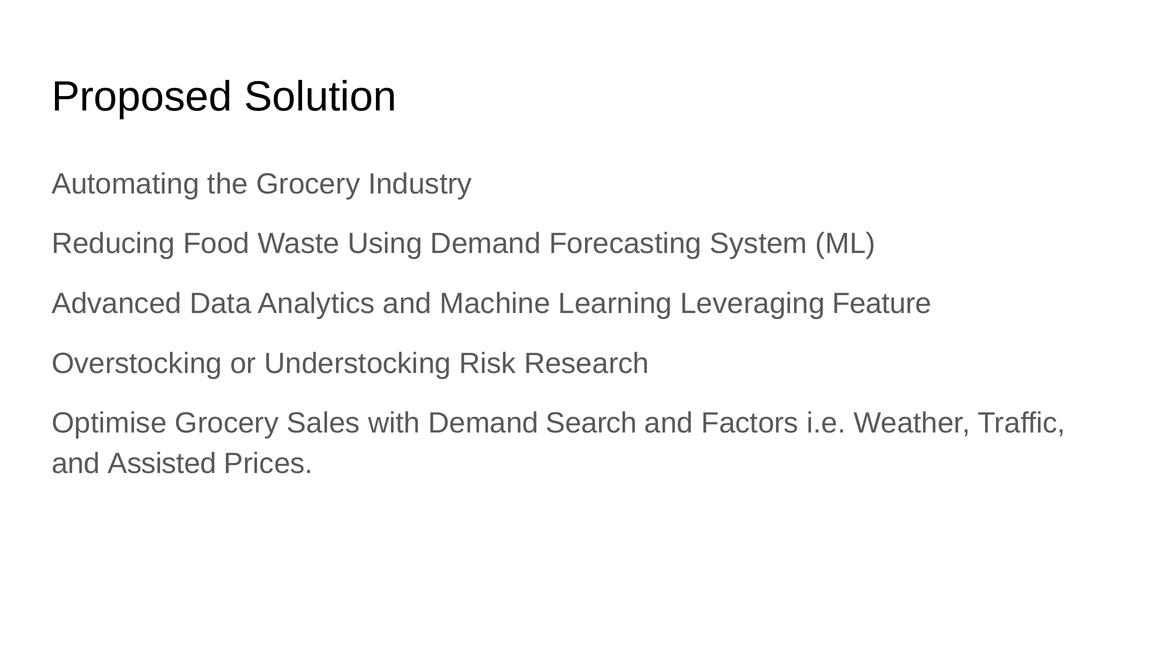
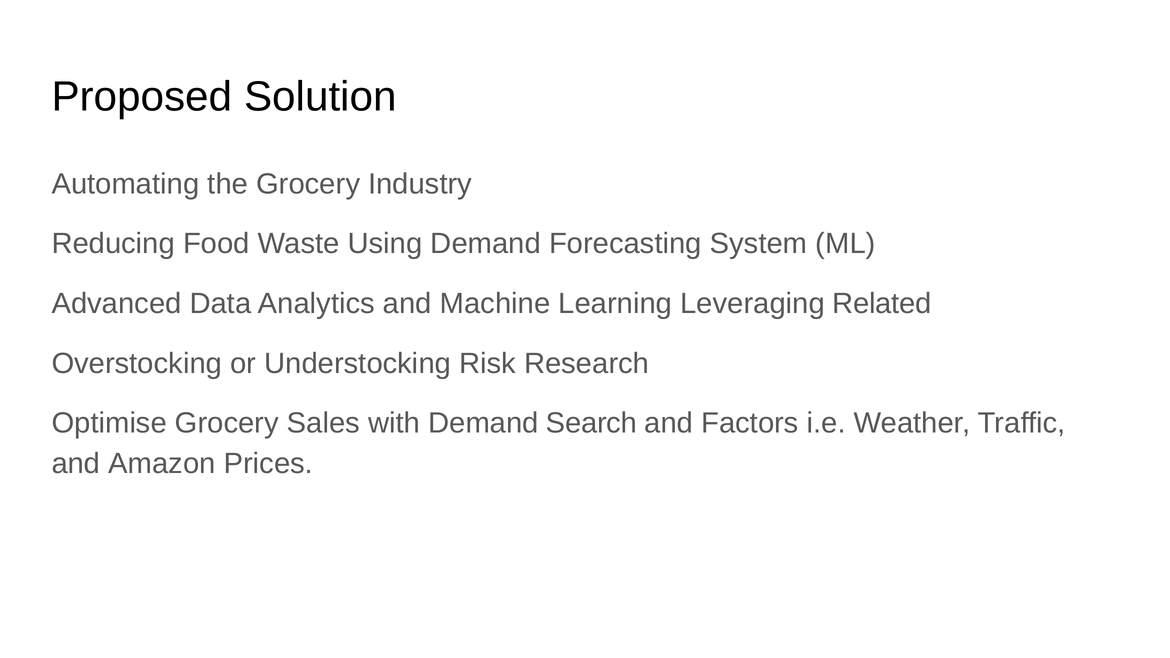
Feature: Feature -> Related (882, 304)
Assisted: Assisted -> Amazon (162, 464)
